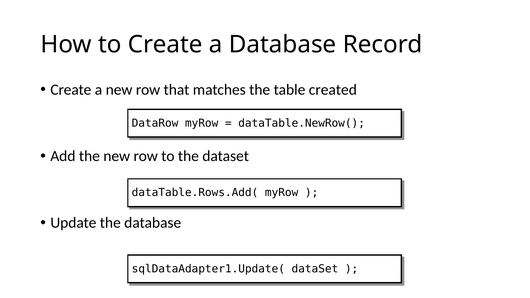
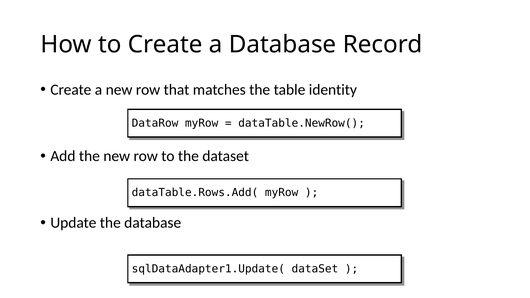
created: created -> identity (333, 90)
